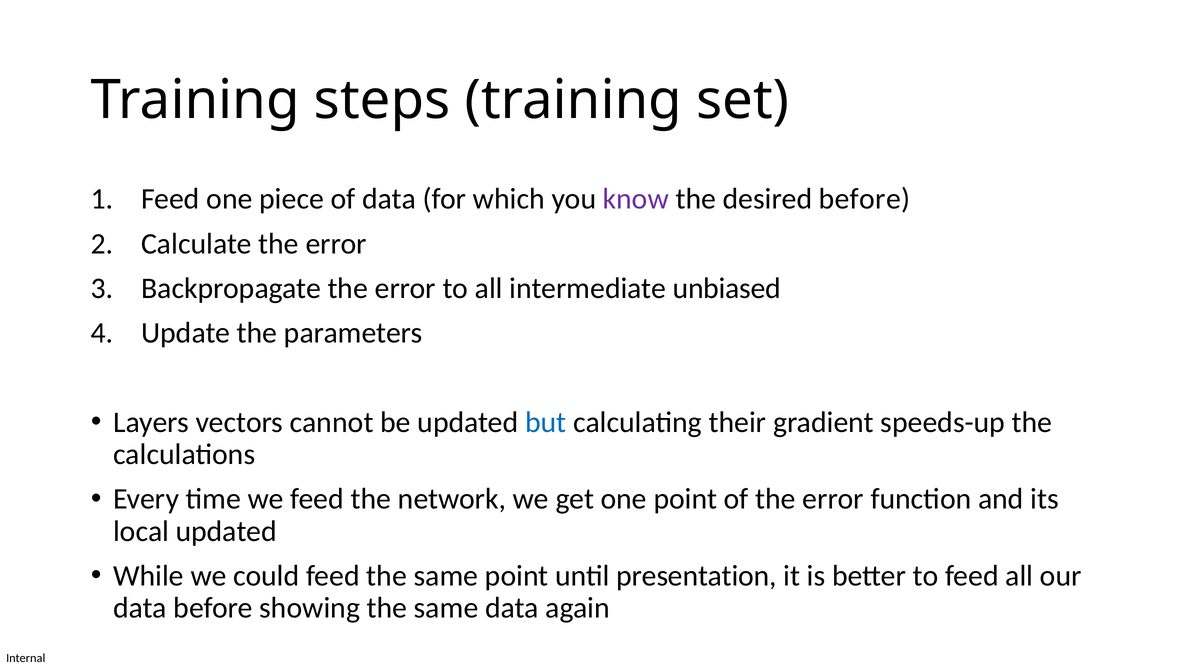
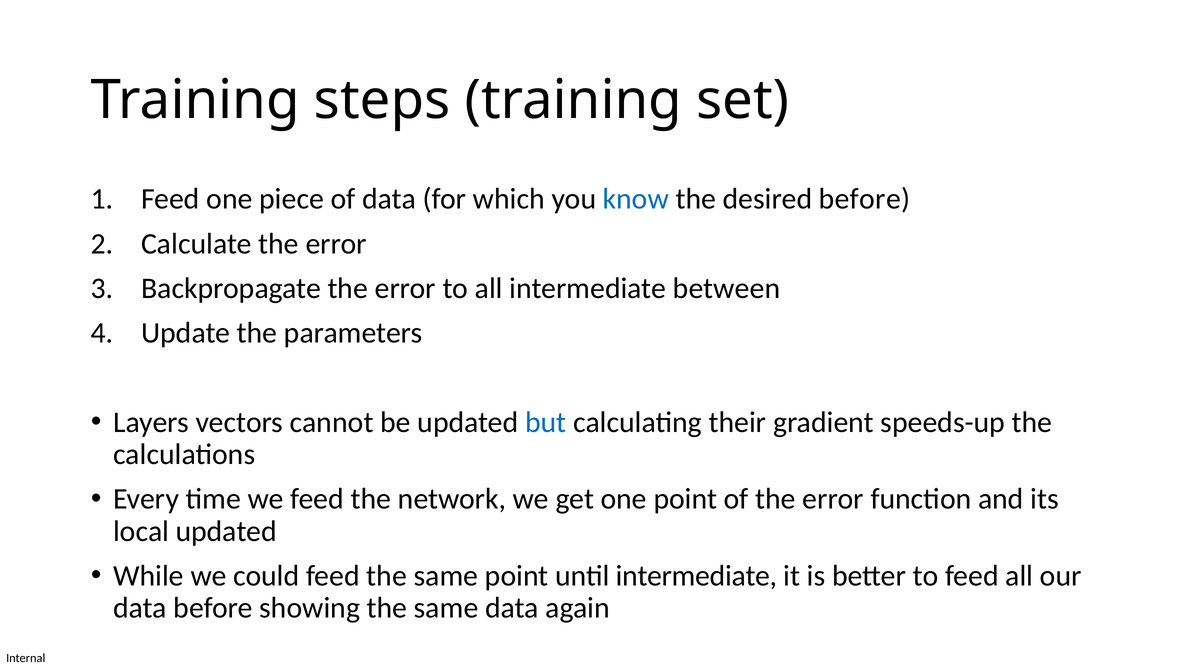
know colour: purple -> blue (636, 199)
unbiased: unbiased -> between (727, 288)
until presentation: presentation -> intermediate (697, 575)
